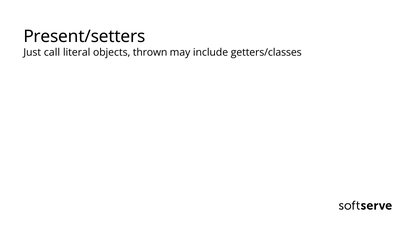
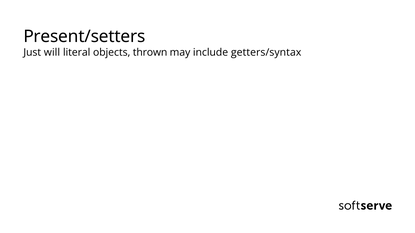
call: call -> will (52, 53)
getters/classes: getters/classes -> getters/syntax (266, 53)
